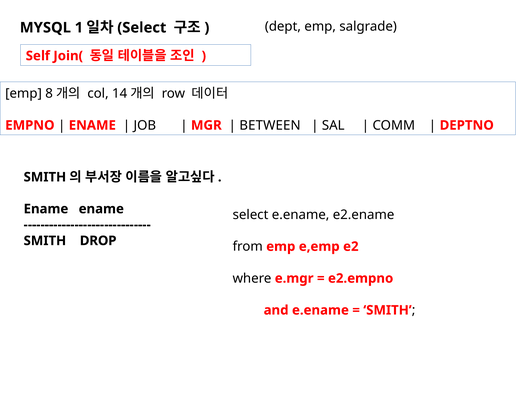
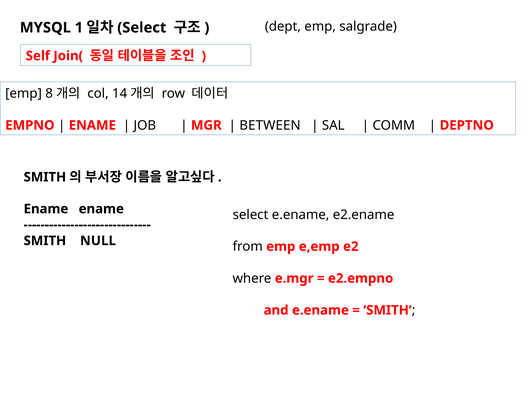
DROP: DROP -> NULL (98, 240)
